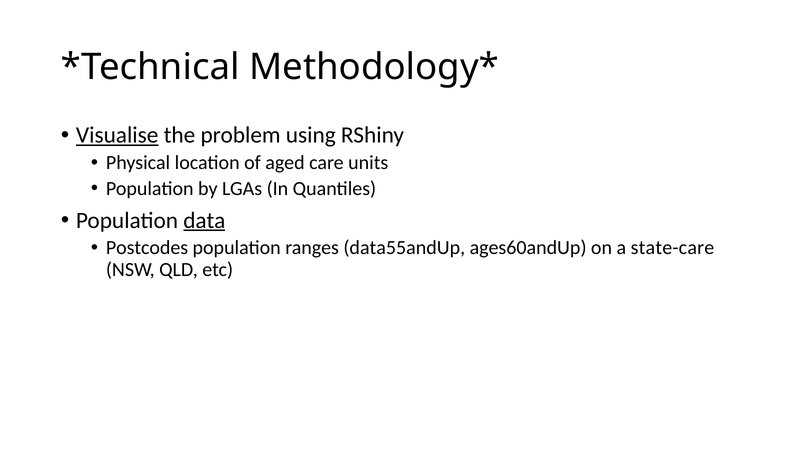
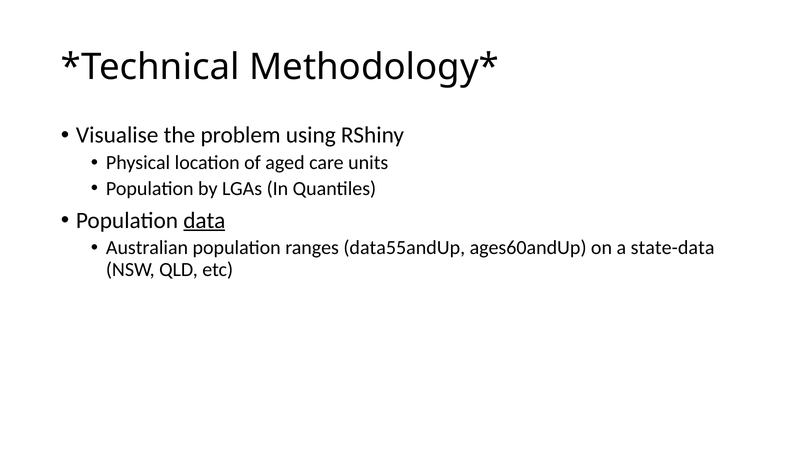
Visualise underline: present -> none (117, 135)
Postcodes: Postcodes -> Australian (147, 248)
state-care: state-care -> state-data (673, 248)
